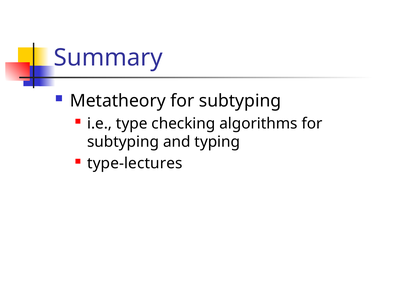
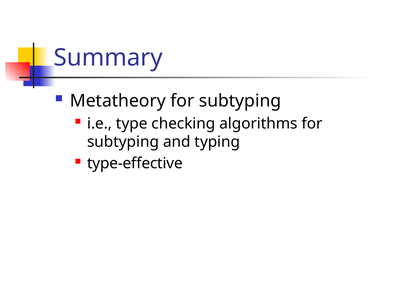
type-lectures: type-lectures -> type-effective (135, 164)
